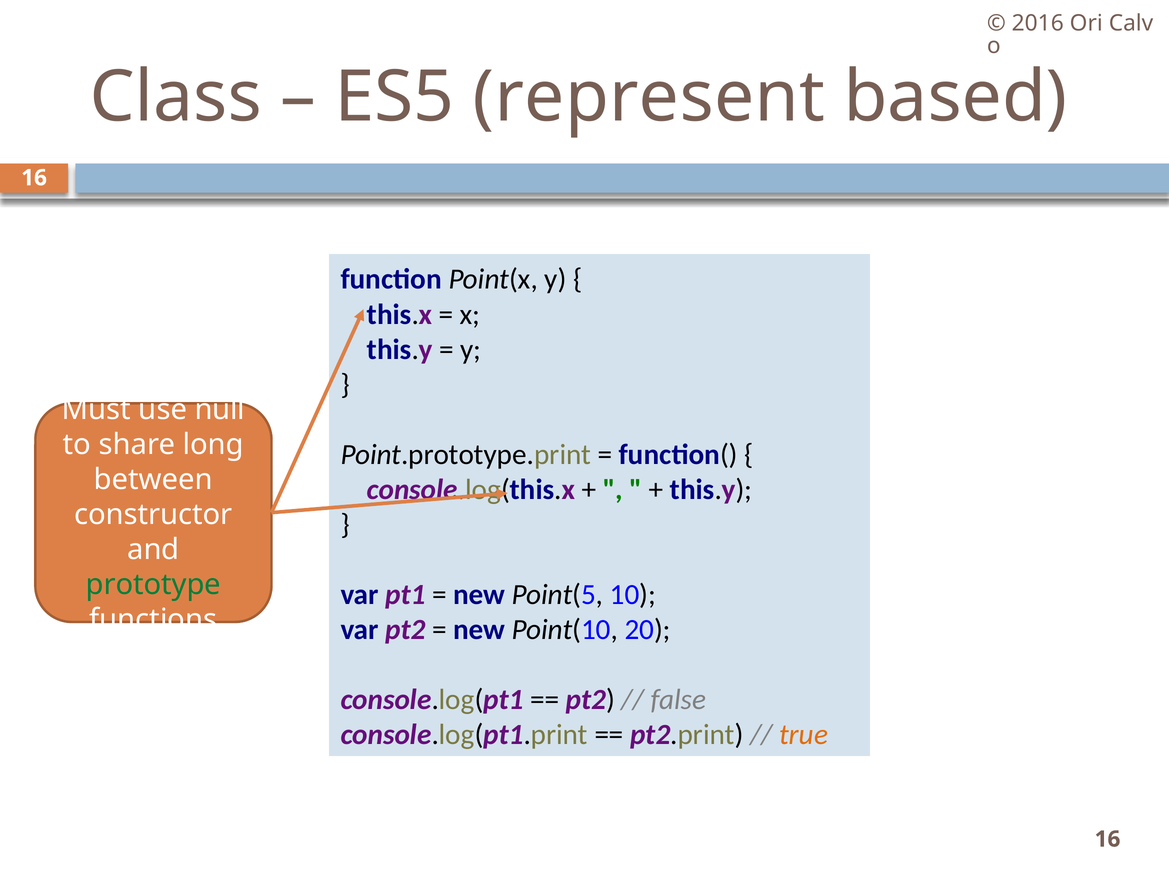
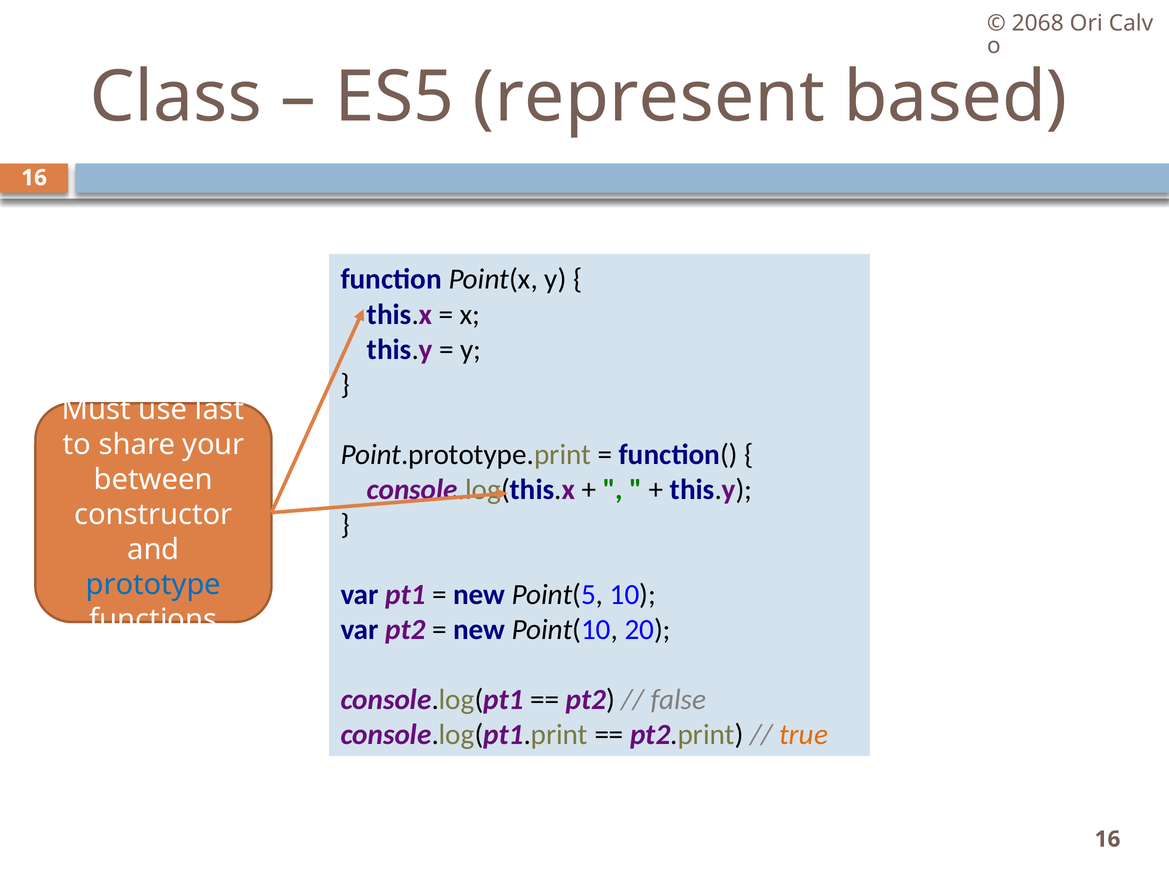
2016: 2016 -> 2068 (1038, 23)
null: null -> last (219, 410)
long: long -> your (213, 445)
prototype colour: green -> blue (153, 585)
